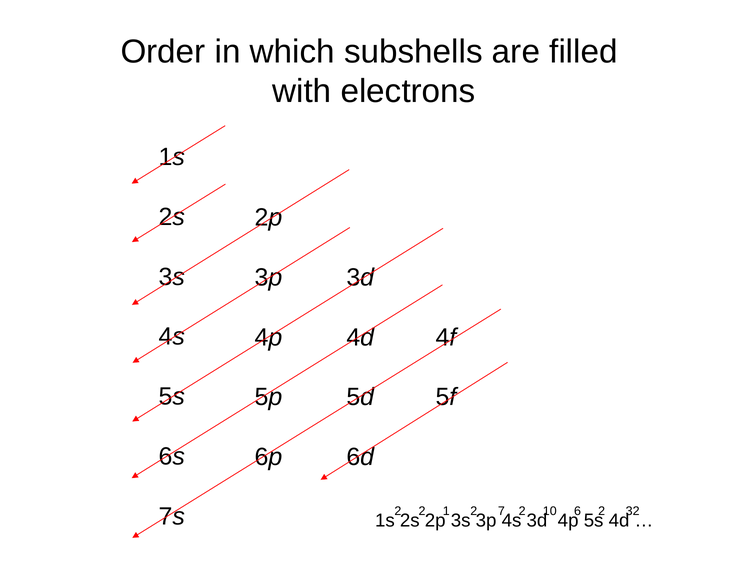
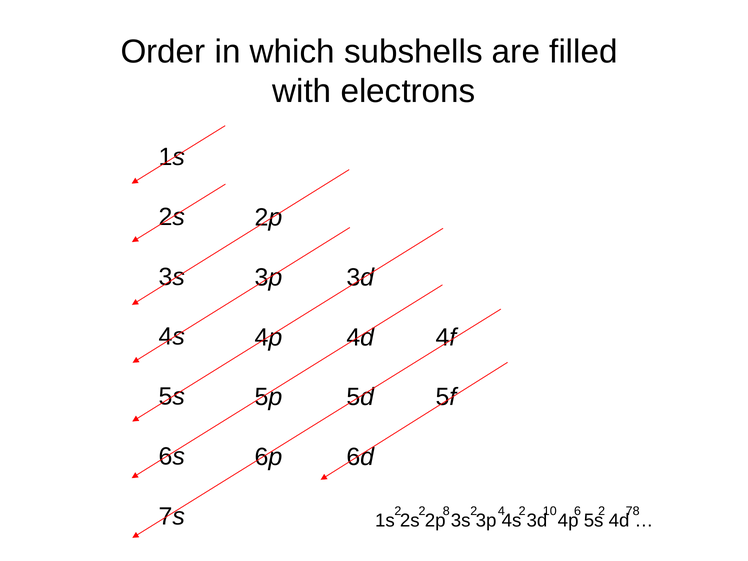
1: 1 -> 8 (446, 511)
7: 7 -> 4 (501, 511)
32: 32 -> 78 (633, 511)
